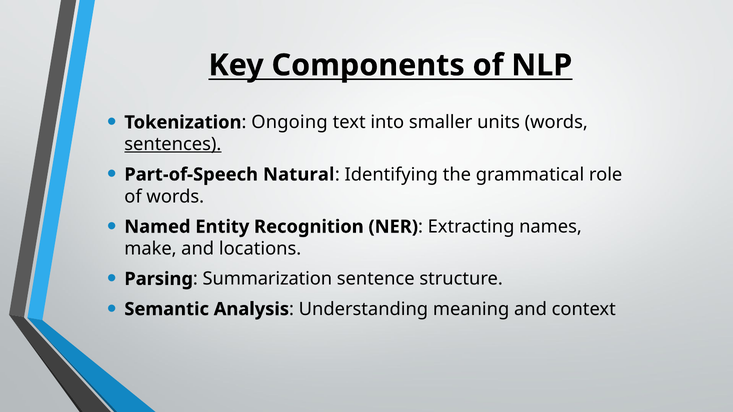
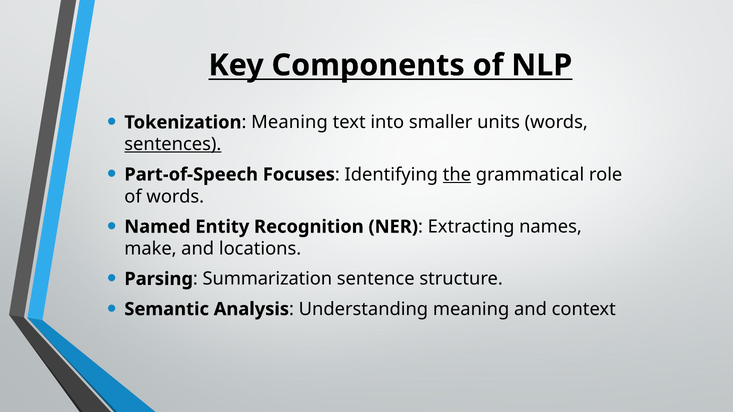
Ongoing: Ongoing -> Meaning (290, 122)
Natural: Natural -> Focuses (299, 175)
the underline: none -> present (457, 175)
